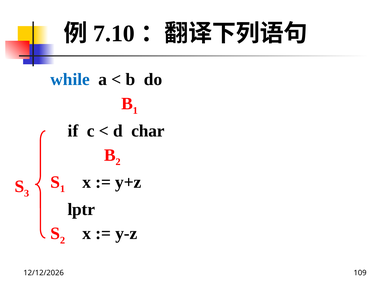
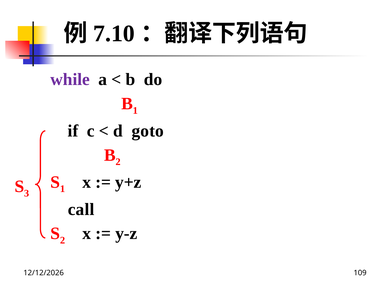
while colour: blue -> purple (70, 80)
char: char -> goto (148, 131)
lptr: lptr -> call (81, 210)
